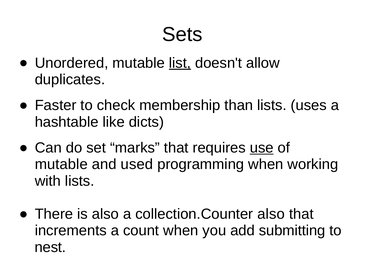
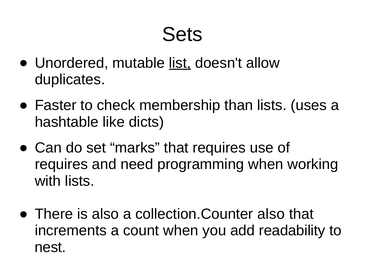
use underline: present -> none (262, 148)
mutable: mutable -> requires (61, 165)
used: used -> need (137, 165)
submitting: submitting -> readability (292, 231)
